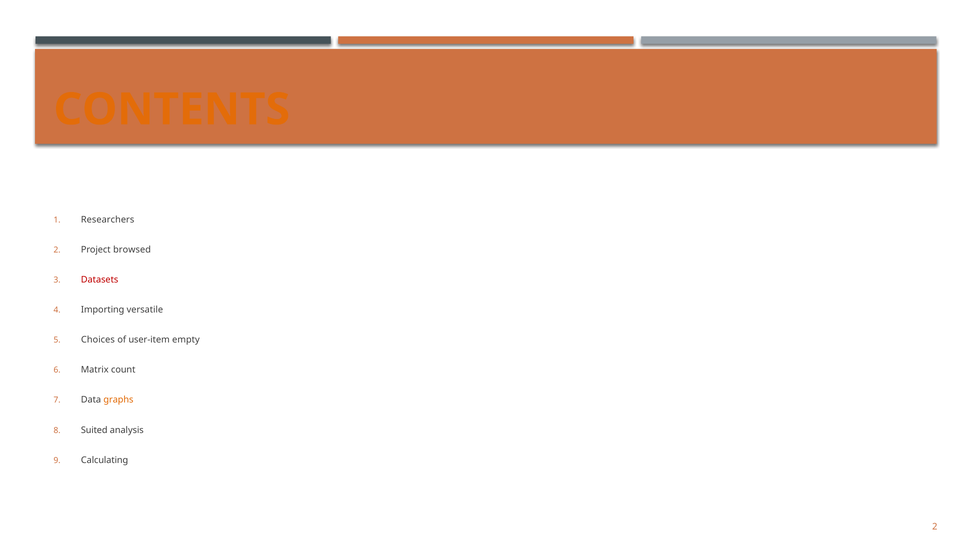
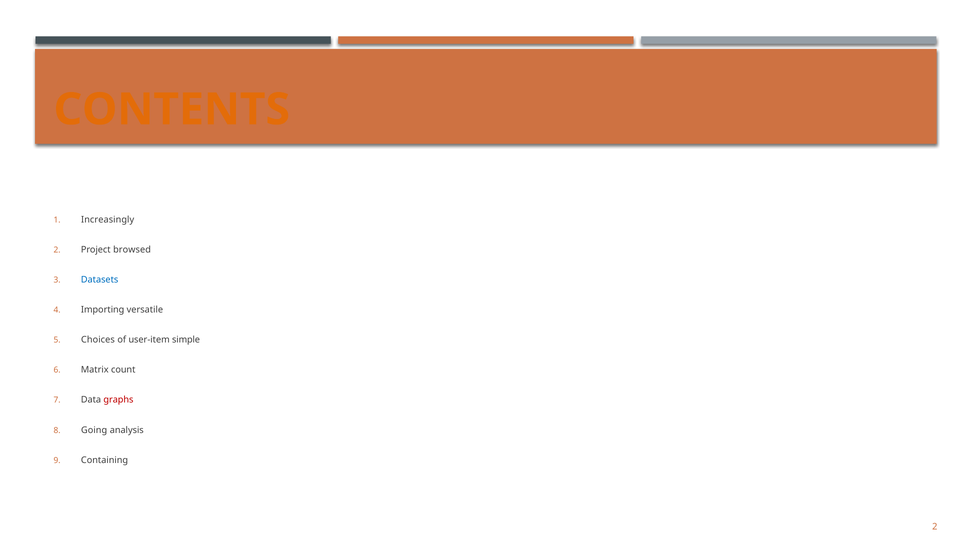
Researchers: Researchers -> Increasingly (108, 220)
Datasets colour: red -> blue (100, 280)
empty: empty -> simple (186, 340)
graphs colour: orange -> red (118, 400)
Suited: Suited -> Going (94, 430)
Calculating: Calculating -> Containing (105, 460)
